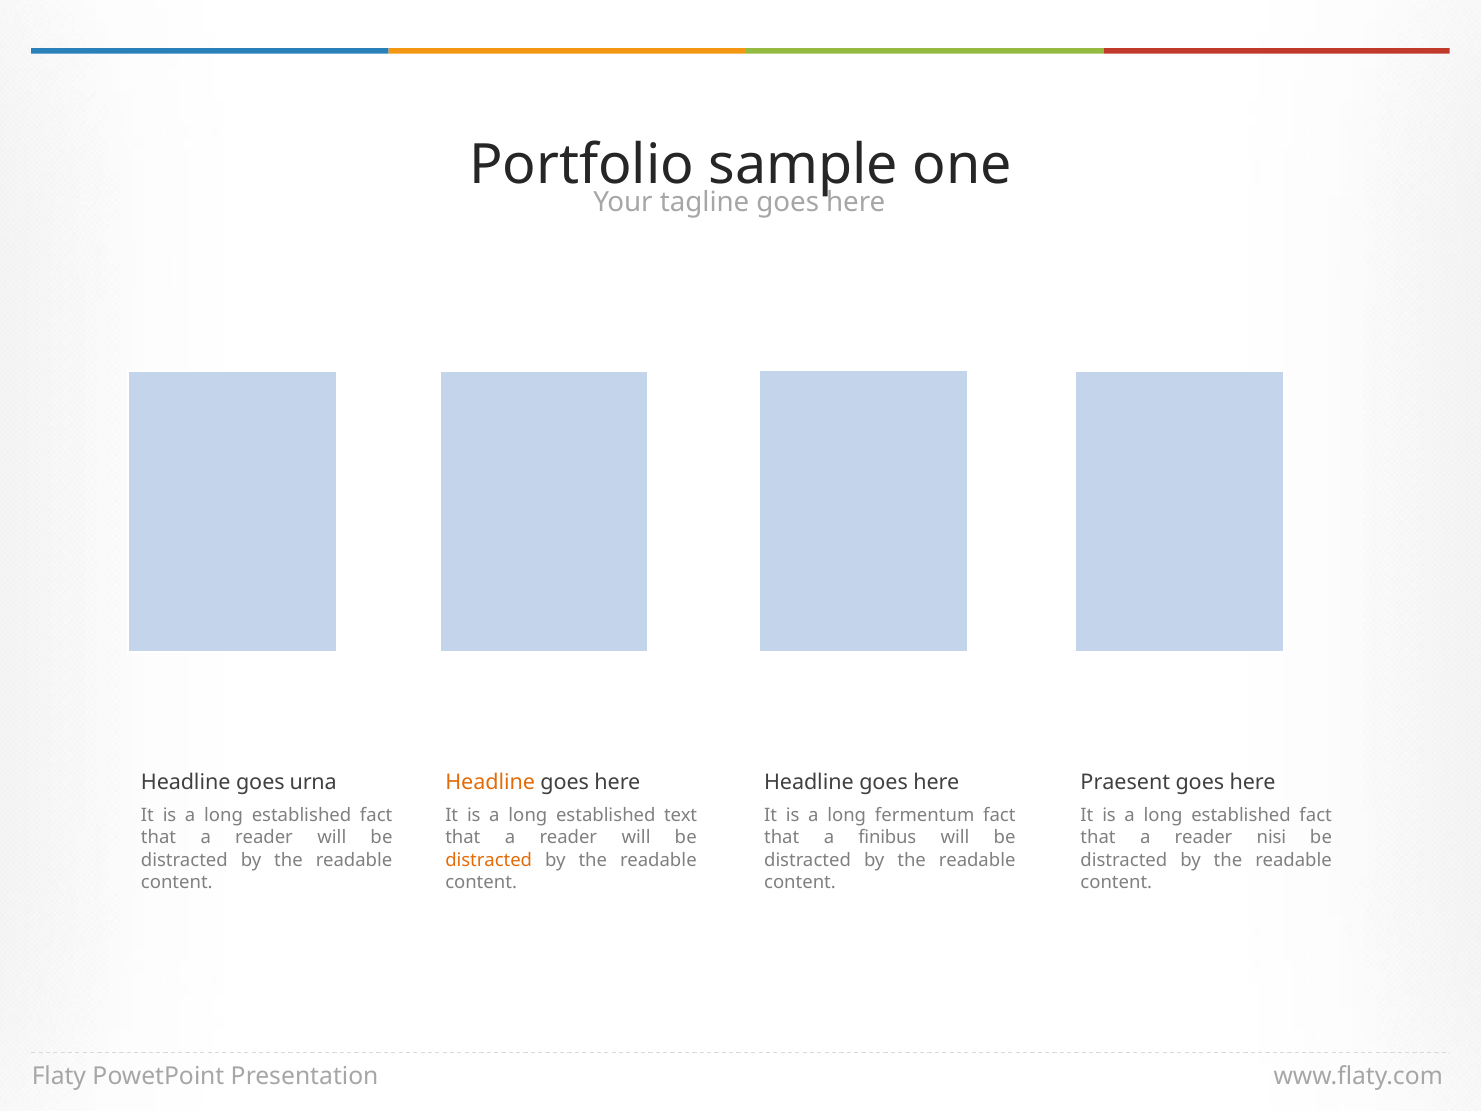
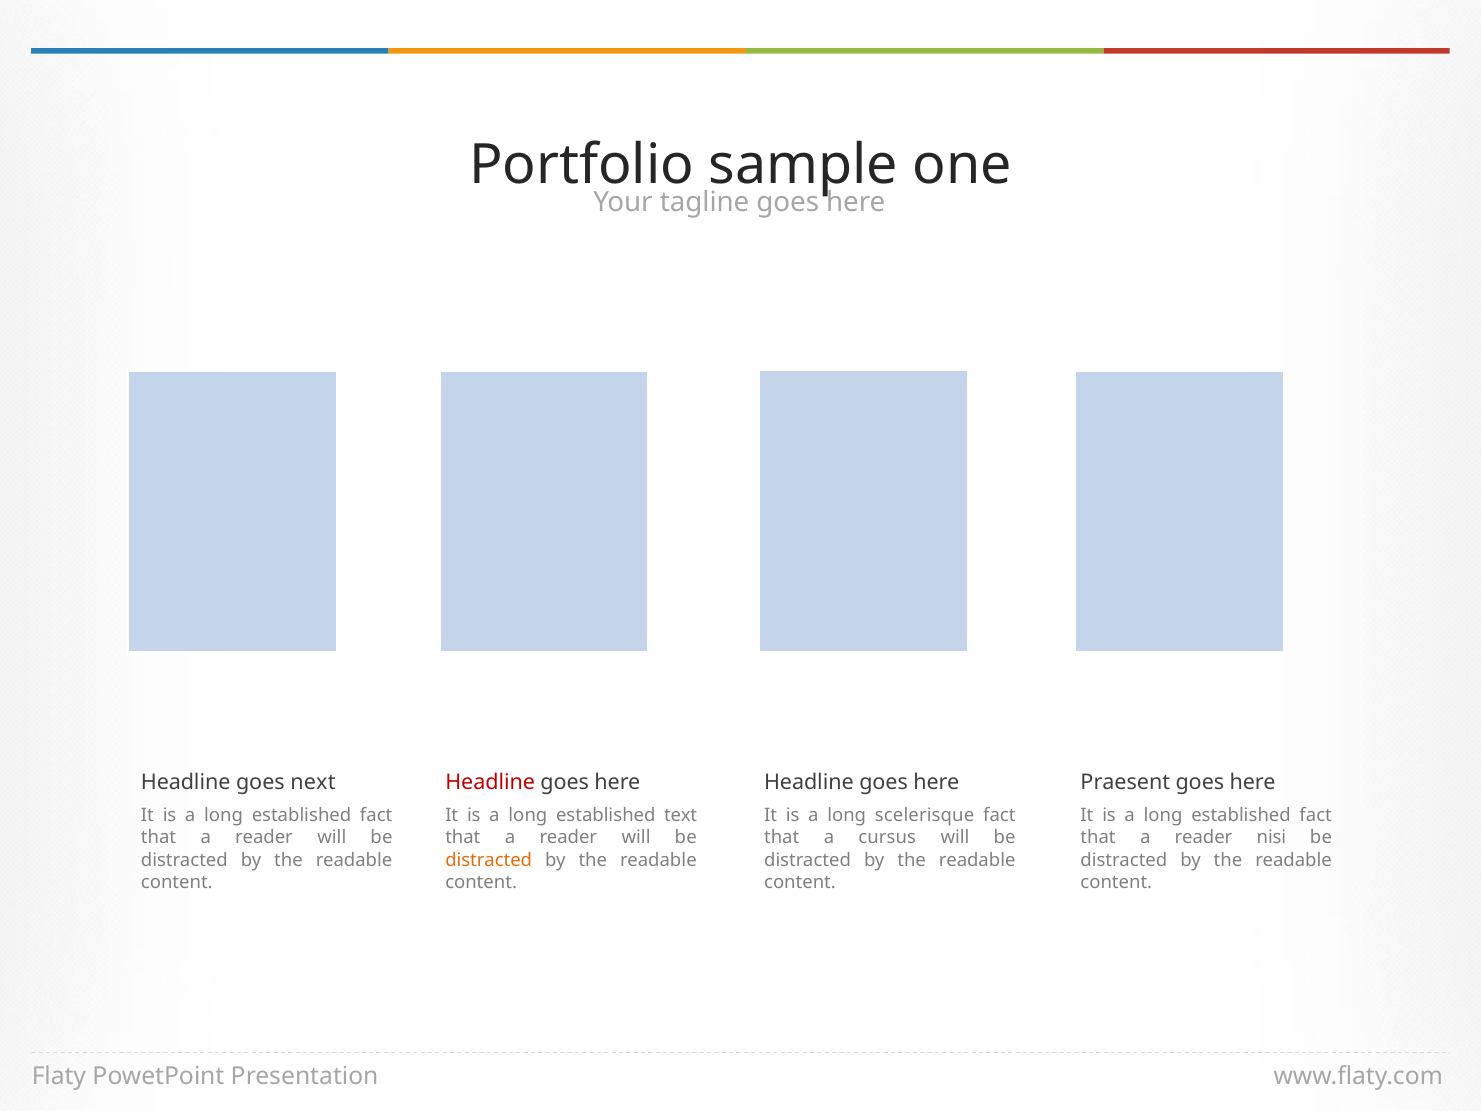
urna: urna -> next (313, 782)
Headline colour: orange -> red (490, 782)
fermentum: fermentum -> scelerisque (925, 815)
finibus: finibus -> cursus (887, 838)
